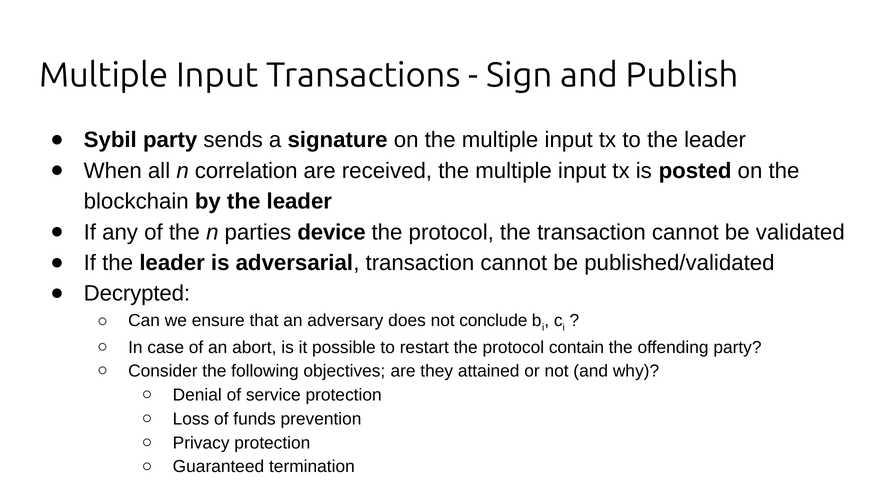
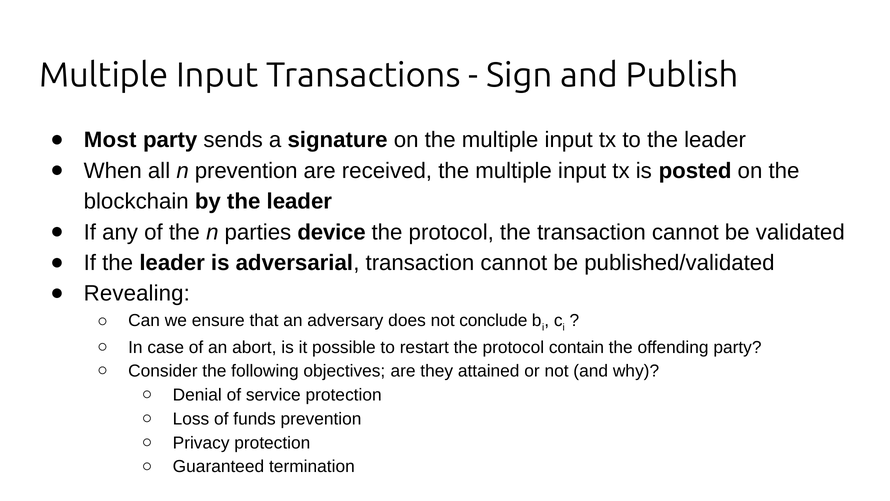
Sybil: Sybil -> Most (110, 140)
n correlation: correlation -> prevention (246, 171)
Decrypted: Decrypted -> Revealing (137, 293)
